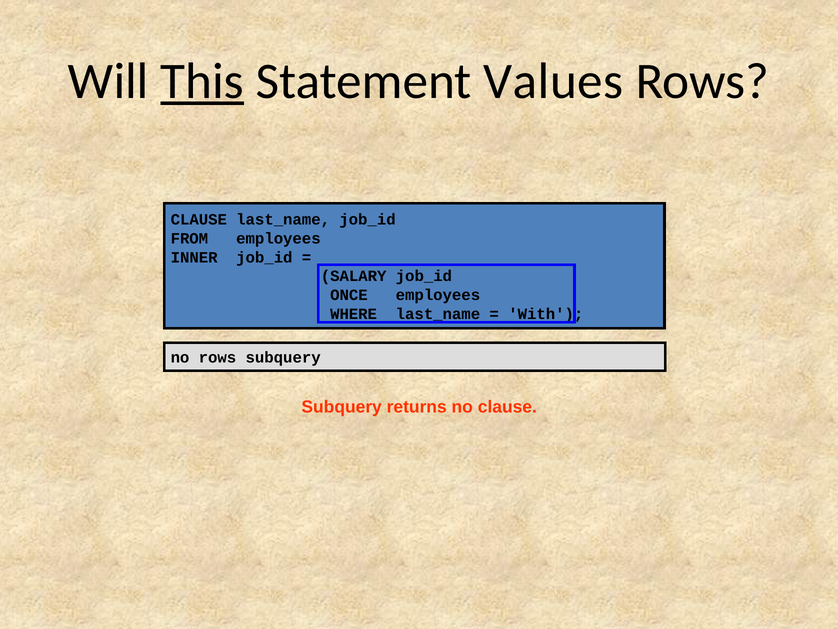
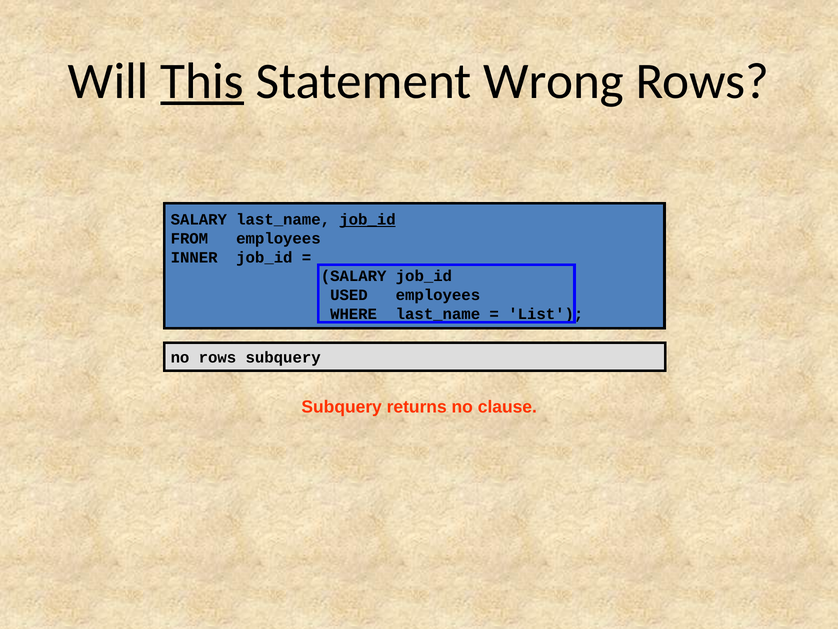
Values: Values -> Wrong (554, 81)
CLAUSE: CLAUSE -> SALARY (199, 219)
job_id underline: none -> present (368, 219)
ONCE: ONCE -> USED (349, 295)
With: With -> List (546, 314)
